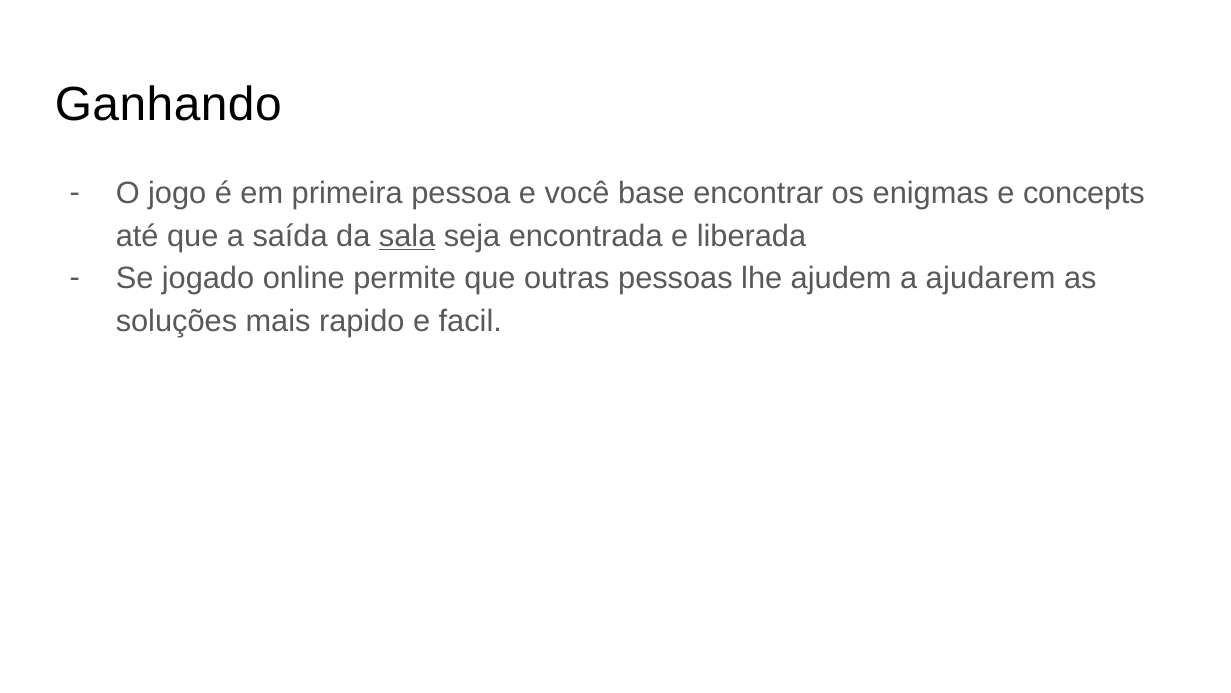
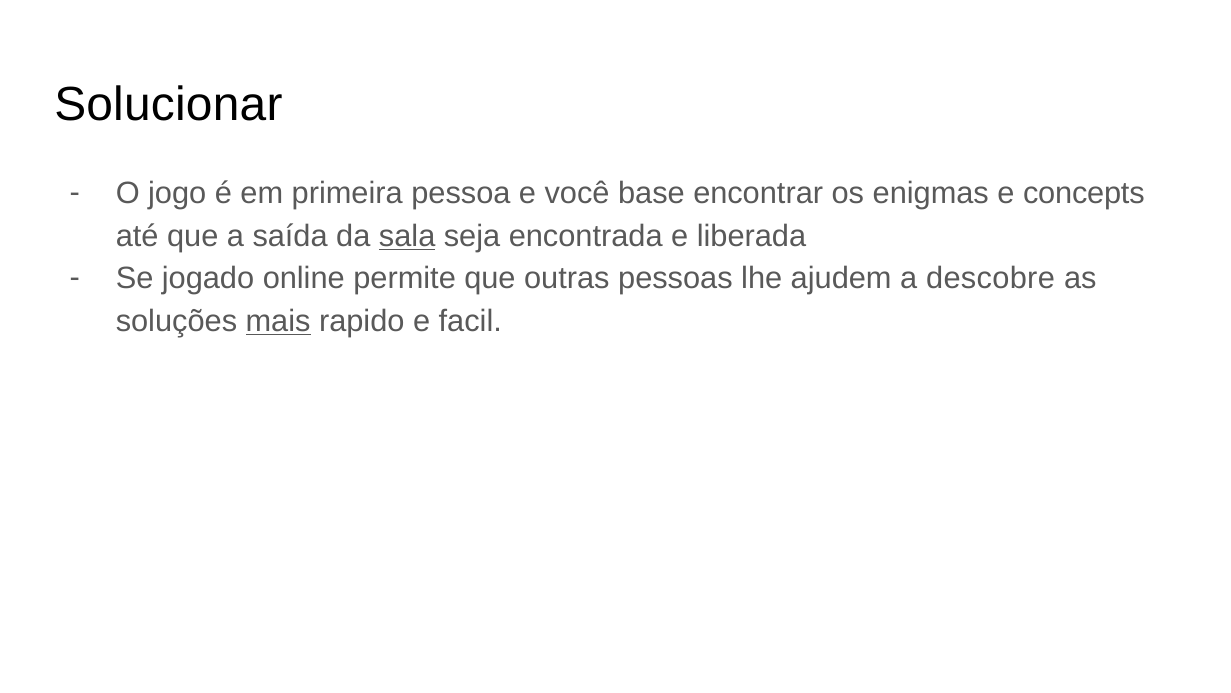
Ganhando: Ganhando -> Solucionar (168, 104)
ajudarem: ajudarem -> descobre (991, 278)
mais underline: none -> present (278, 321)
